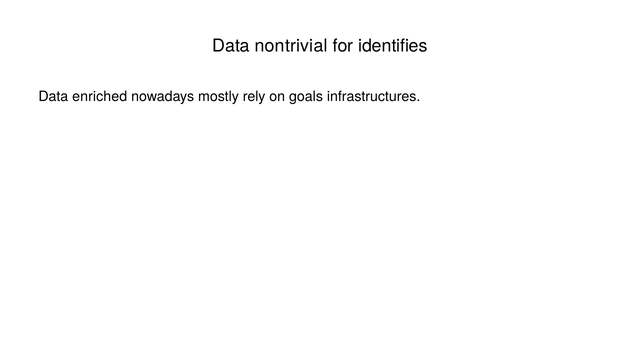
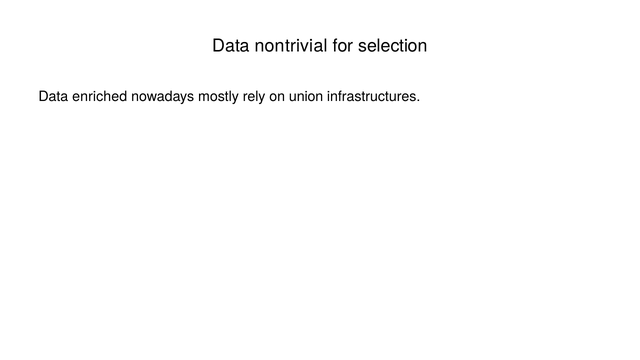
identifies: identifies -> selection (393, 46)
goals: goals -> union (306, 97)
